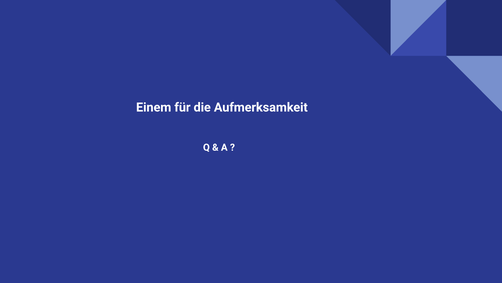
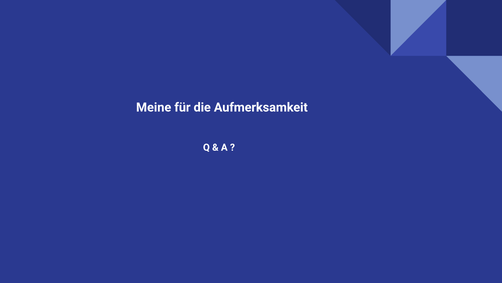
Einem: Einem -> Meine (154, 107)
